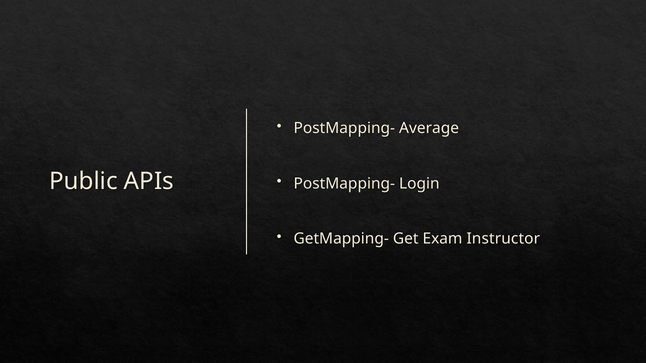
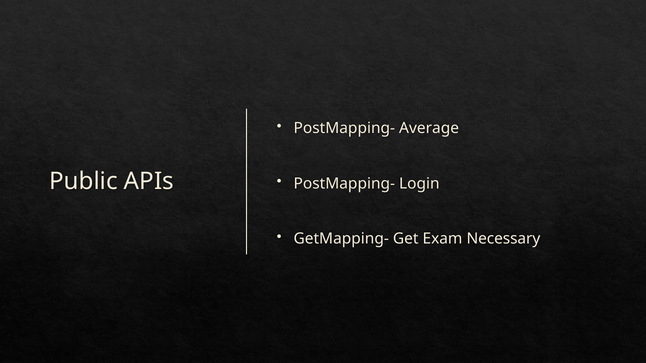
Instructor: Instructor -> Necessary (503, 239)
